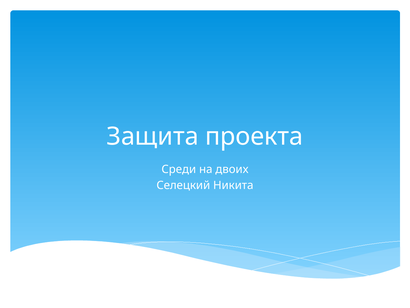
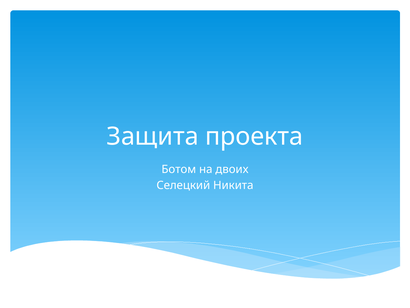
Среди: Среди -> Ботом (179, 169)
